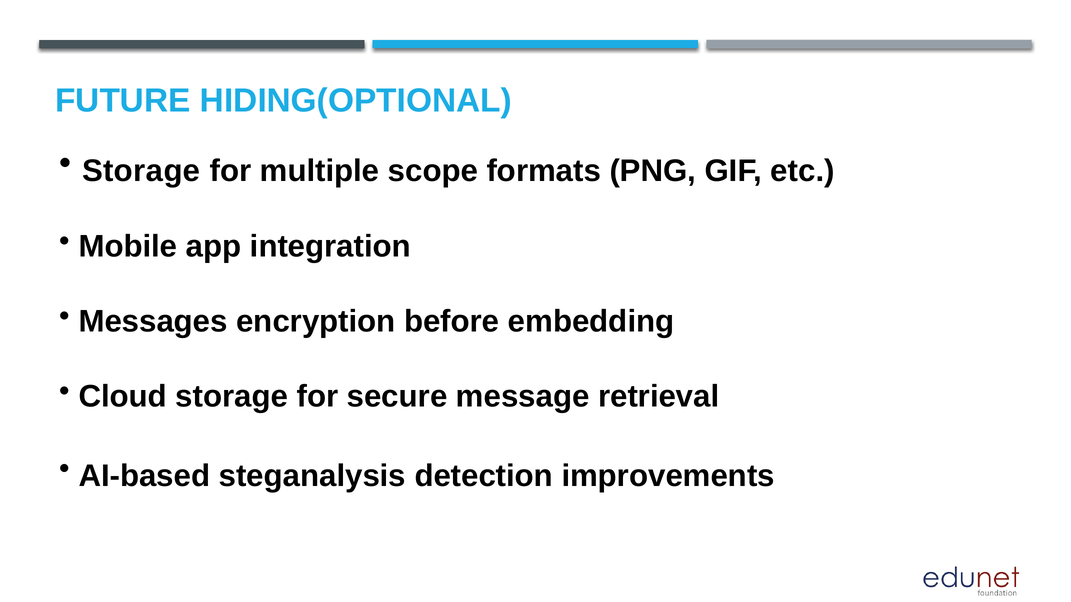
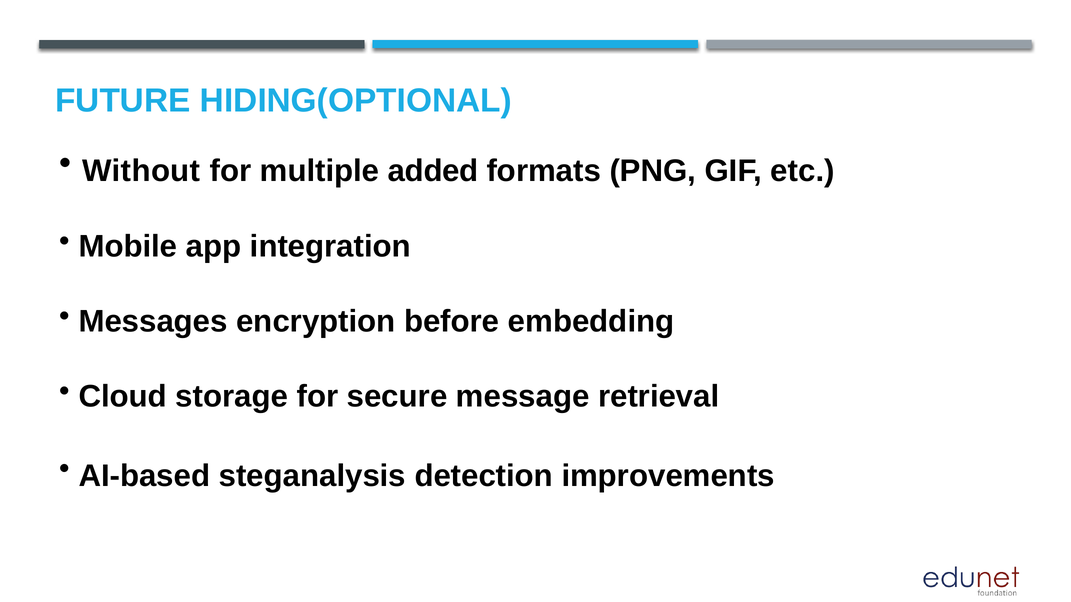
Storage: Storage -> Without (141, 171)
scope: scope -> added (433, 171)
